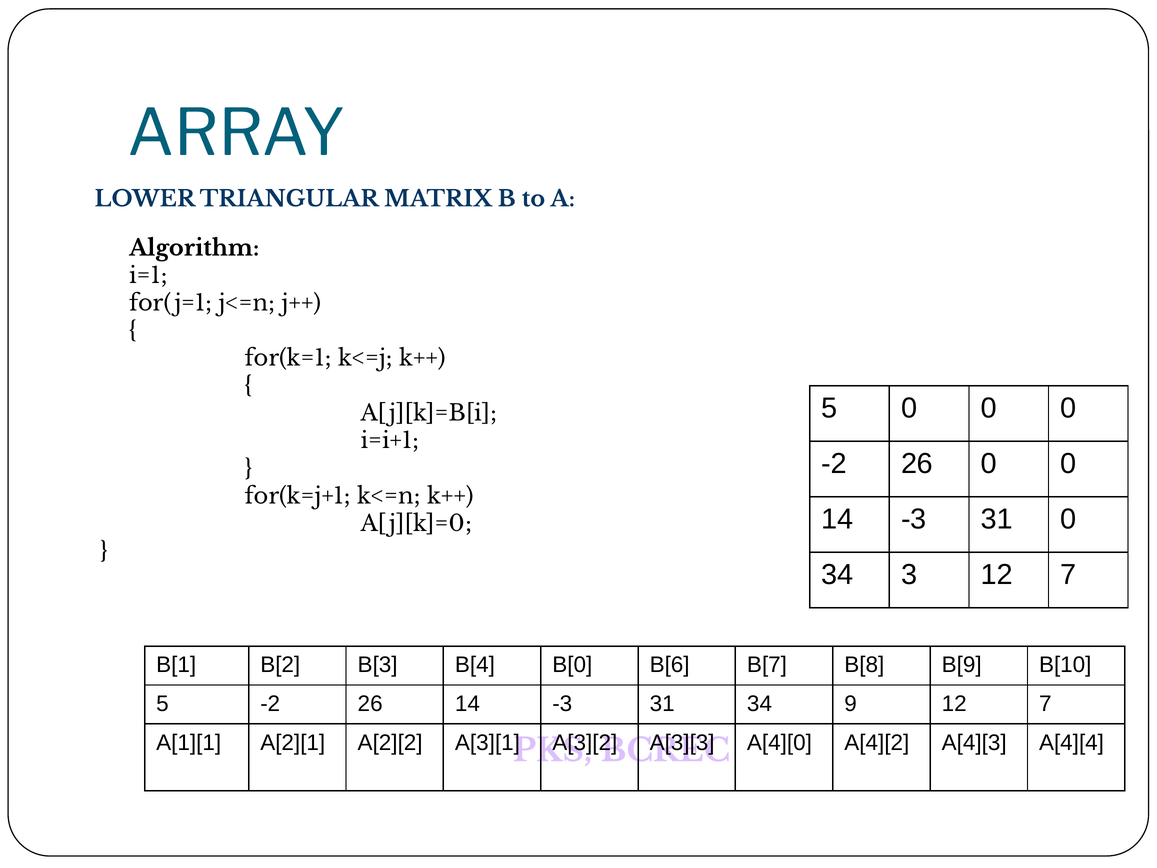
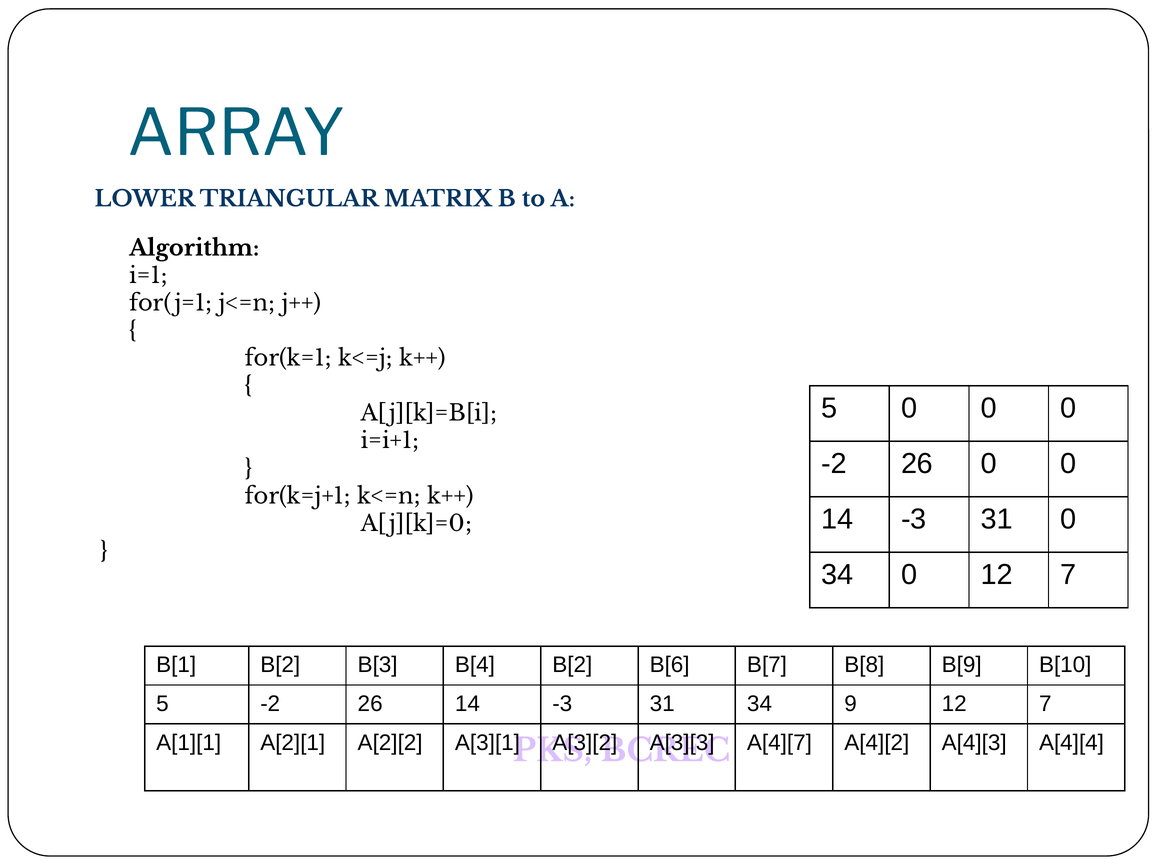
34 3: 3 -> 0 (909, 574)
B[4 B[0: B[0 -> B[2 (572, 665)
A[4][0: A[4][0 -> A[4][7 (779, 742)
